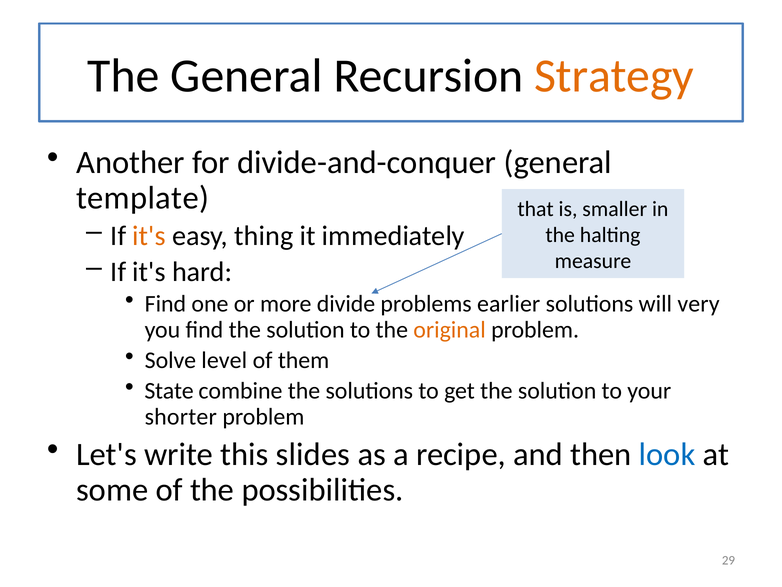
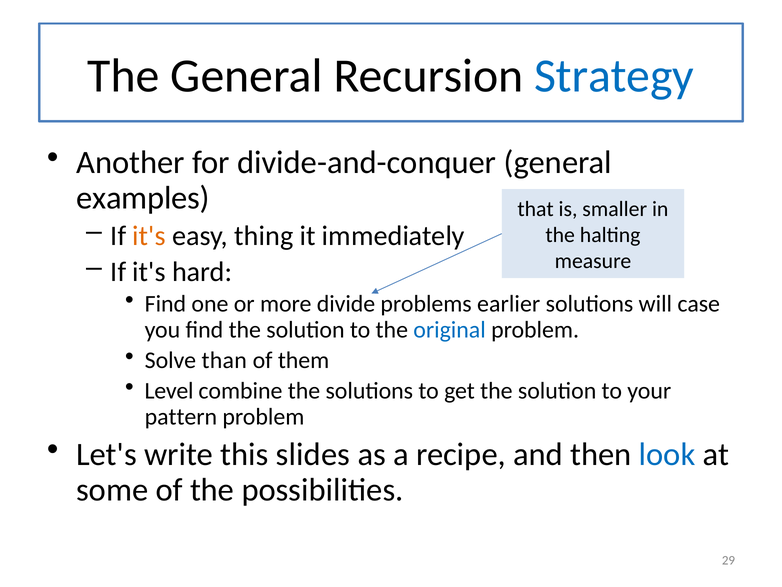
Strategy colour: orange -> blue (614, 76)
template: template -> examples (143, 198)
very: very -> case (699, 304)
original colour: orange -> blue (450, 330)
level: level -> than (224, 360)
State: State -> Level (169, 391)
shorter: shorter -> pattern (181, 416)
